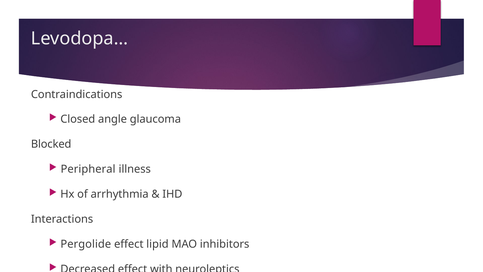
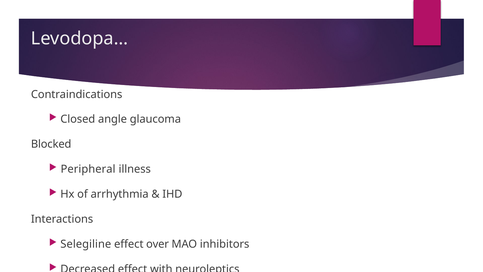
Pergolide: Pergolide -> Selegiline (86, 244)
lipid: lipid -> over (158, 244)
